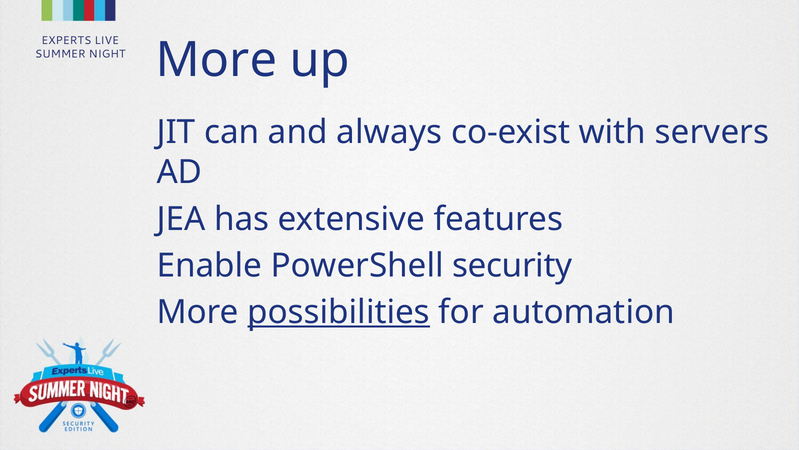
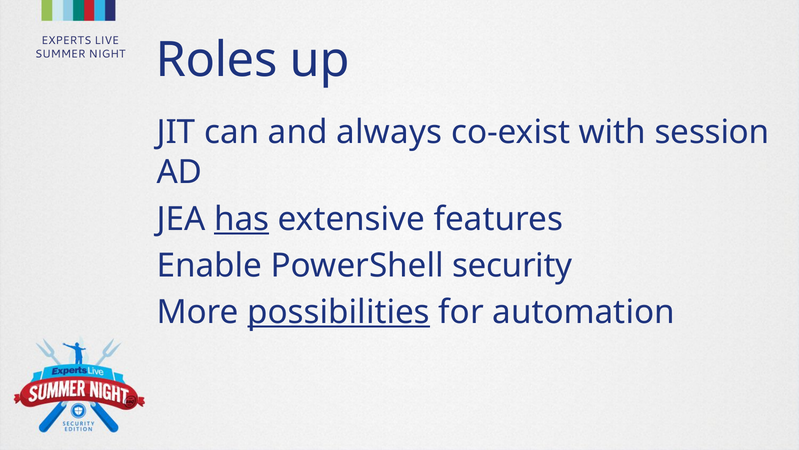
More: More -> Roles (217, 60)
servers: servers -> session (712, 132)
has underline: none -> present (242, 219)
